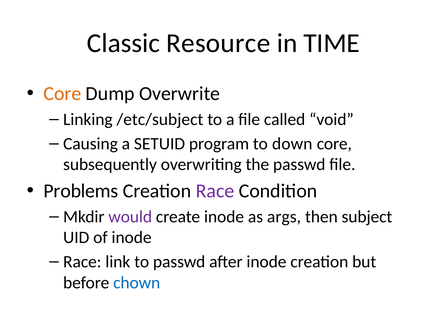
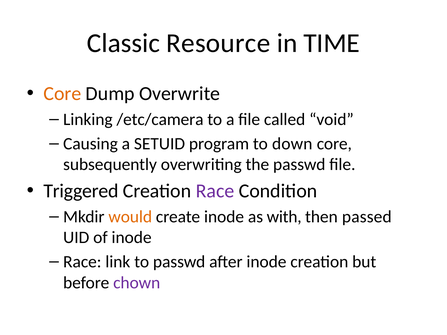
/etc/subject: /etc/subject -> /etc/camera (160, 119)
Problems: Problems -> Triggered (81, 191)
would colour: purple -> orange (130, 217)
args: args -> with (284, 217)
subject: subject -> passed (367, 217)
chown colour: blue -> purple (137, 283)
